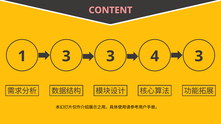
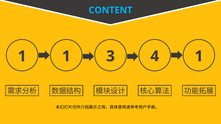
CONTENT colour: pink -> light blue (111, 10)
1 3: 3 -> 1 (66, 56)
4 3: 3 -> 1 (199, 56)
